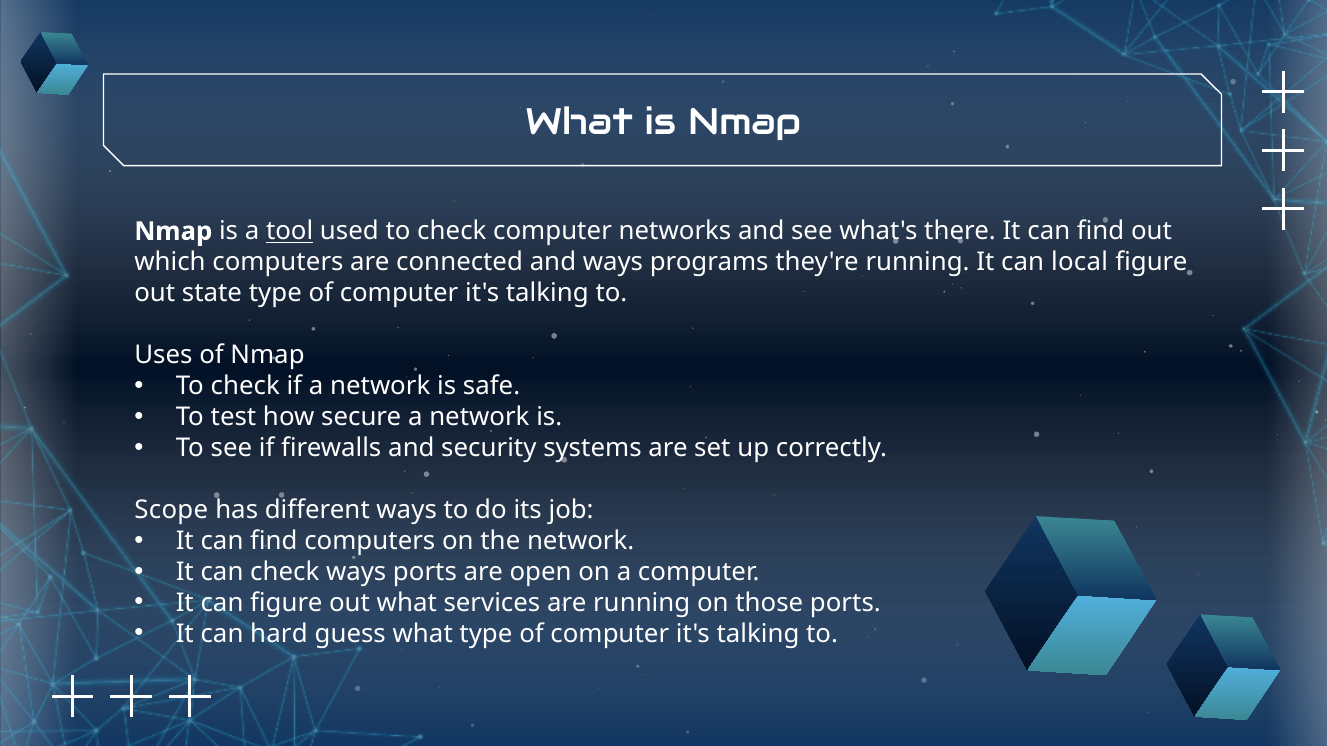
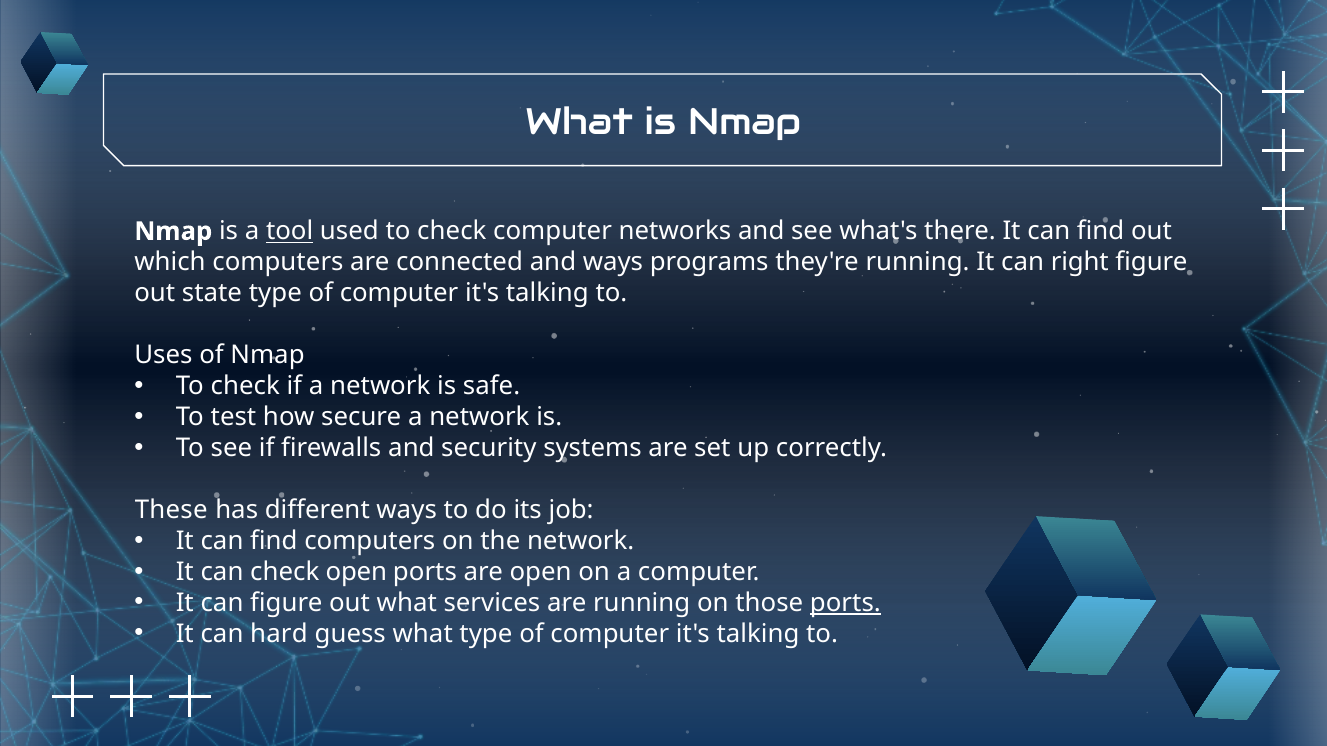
local: local -> right (1080, 262)
Scope: Scope -> These (171, 510)
check ways: ways -> open (356, 572)
ports underline: none -> present (845, 603)
